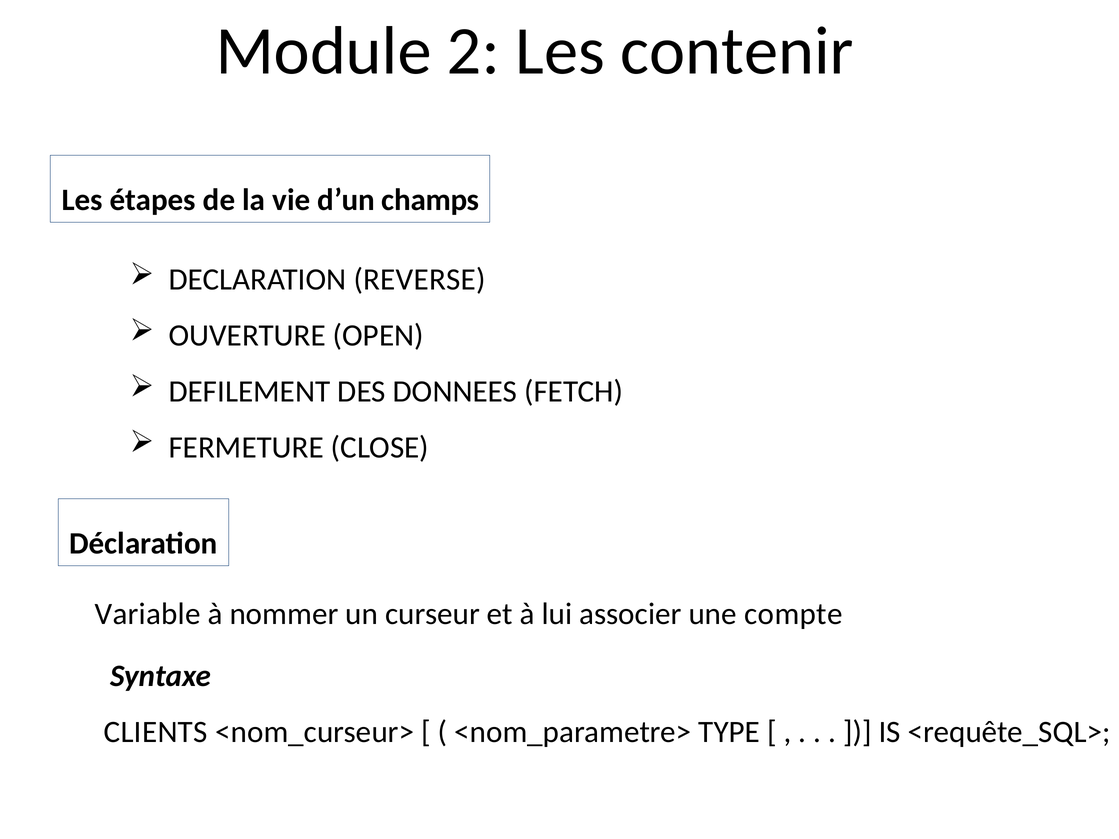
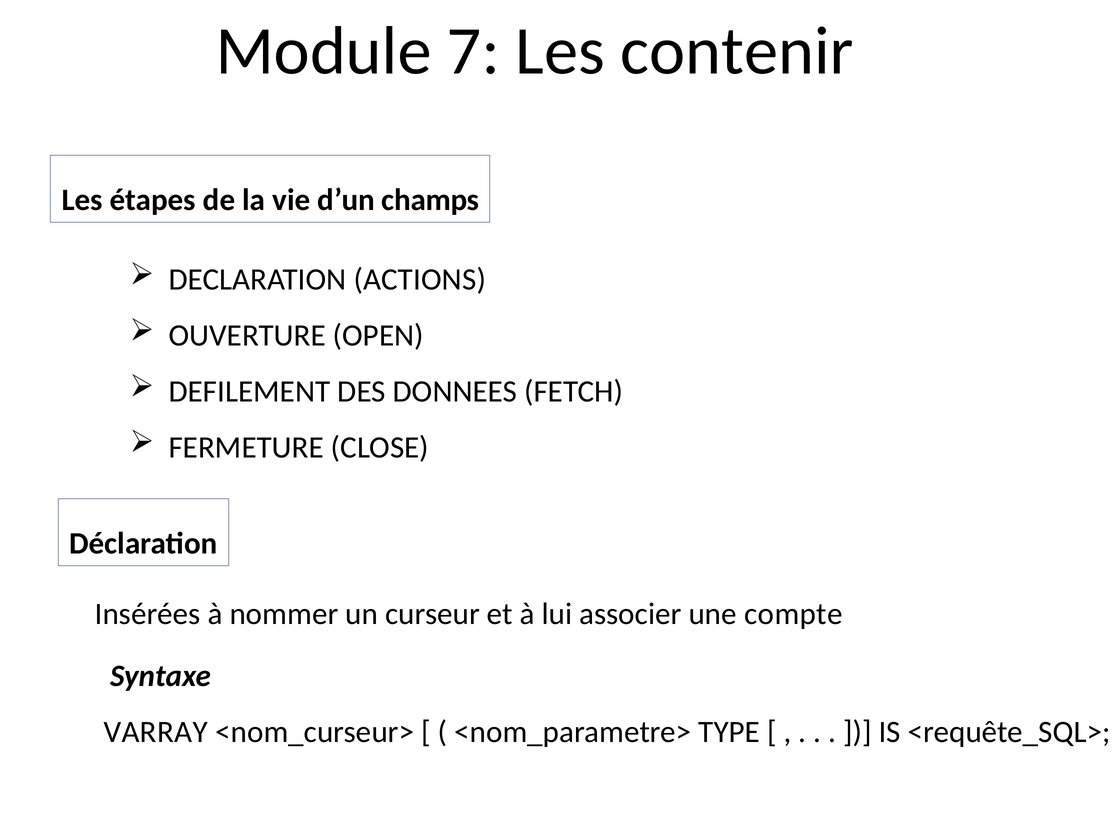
2: 2 -> 7 (473, 51)
REVERSE: REVERSE -> ACTIONS (420, 280)
Variable: Variable -> Insérées (148, 614)
CLIENTS: CLIENTS -> VARRAY (156, 732)
